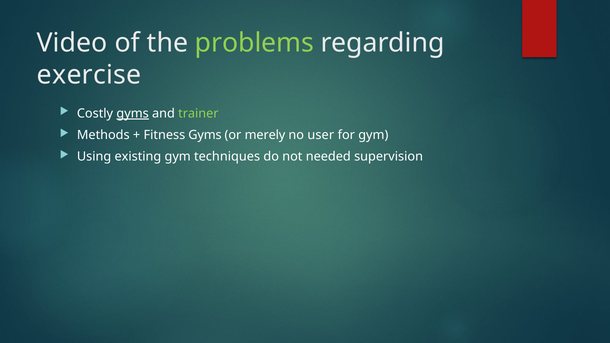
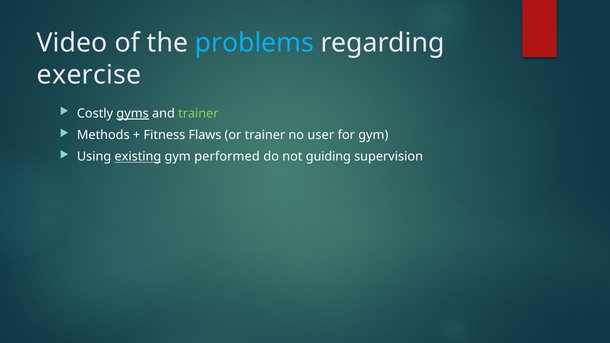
problems colour: light green -> light blue (255, 43)
Fitness Gyms: Gyms -> Flaws (205, 135)
or merely: merely -> trainer (265, 135)
existing underline: none -> present (138, 157)
techniques: techniques -> performed (227, 157)
needed: needed -> guiding (328, 157)
